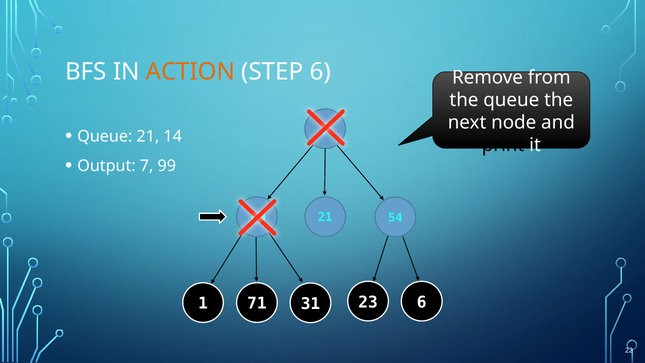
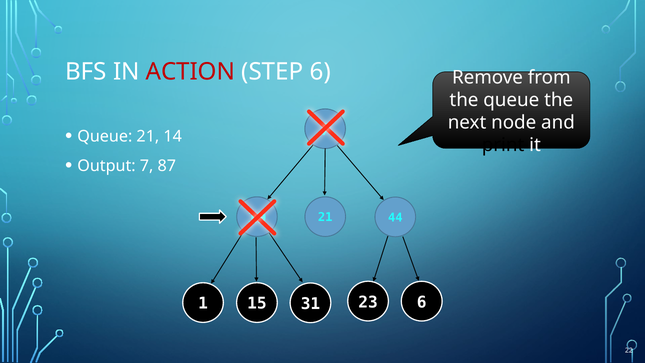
ACTION colour: orange -> red (190, 72)
99: 99 -> 87 (167, 166)
54: 54 -> 44 (395, 218)
71: 71 -> 15 (257, 304)
